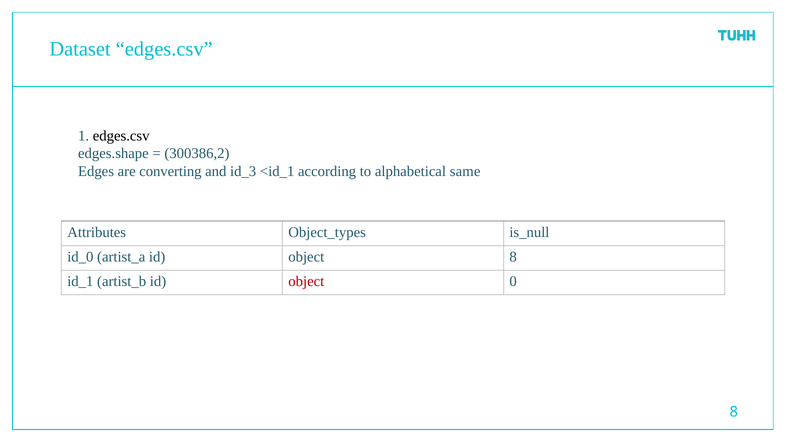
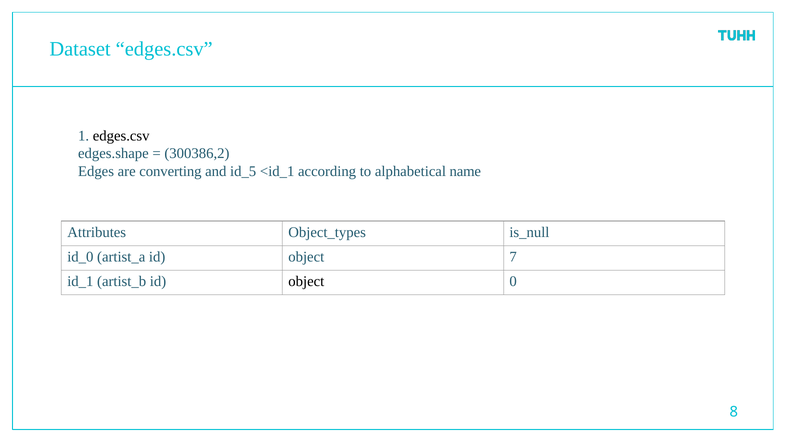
id_3: id_3 -> id_5 (243, 171)
same: same -> name (465, 171)
object 8: 8 -> 7 (513, 257)
object colour: red -> black (306, 281)
